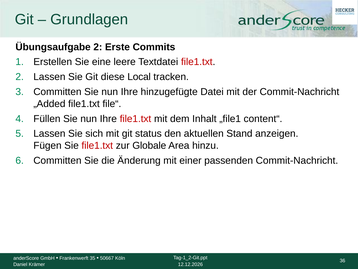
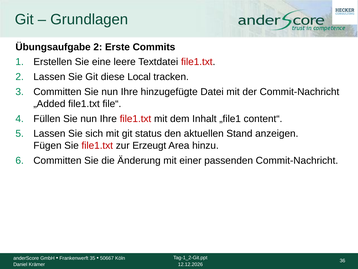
Globale: Globale -> Erzeugt (149, 145)
